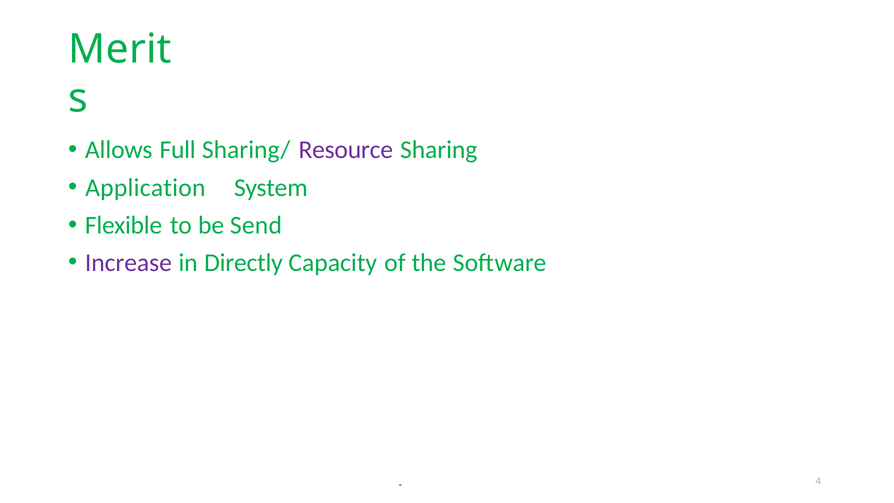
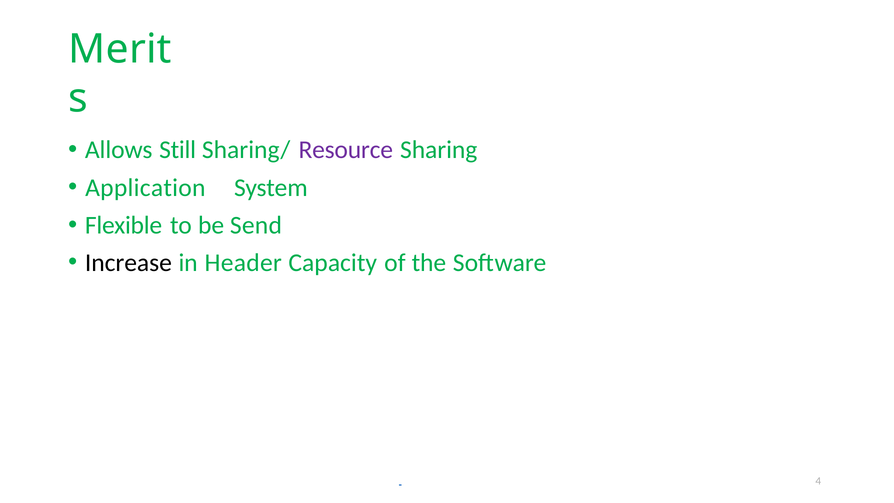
Full: Full -> Still (178, 150)
Increase colour: purple -> black (128, 262)
Directly: Directly -> Header (243, 262)
